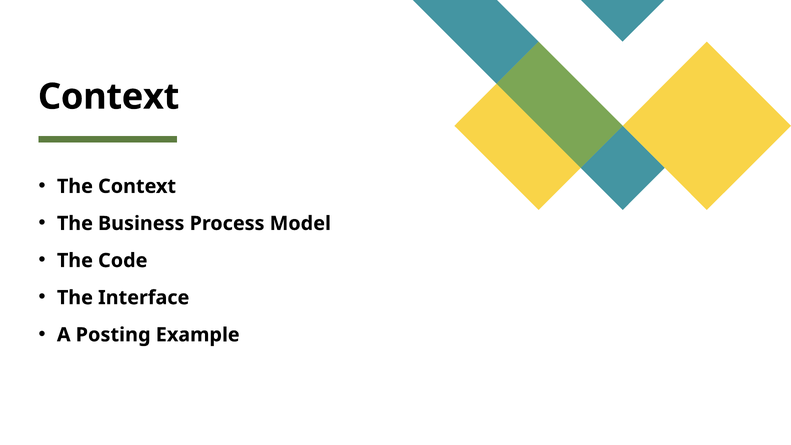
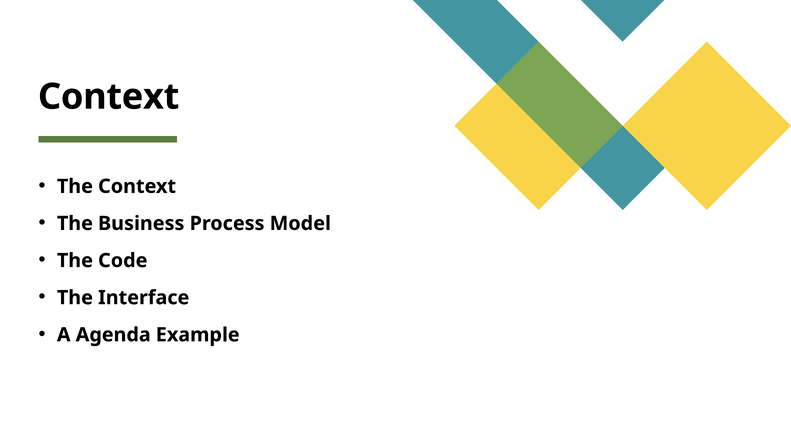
Posting: Posting -> Agenda (113, 335)
